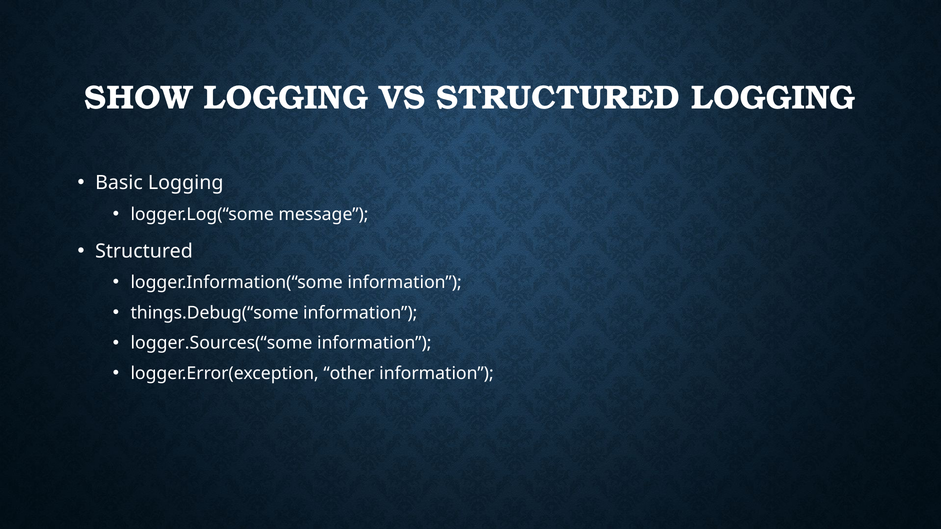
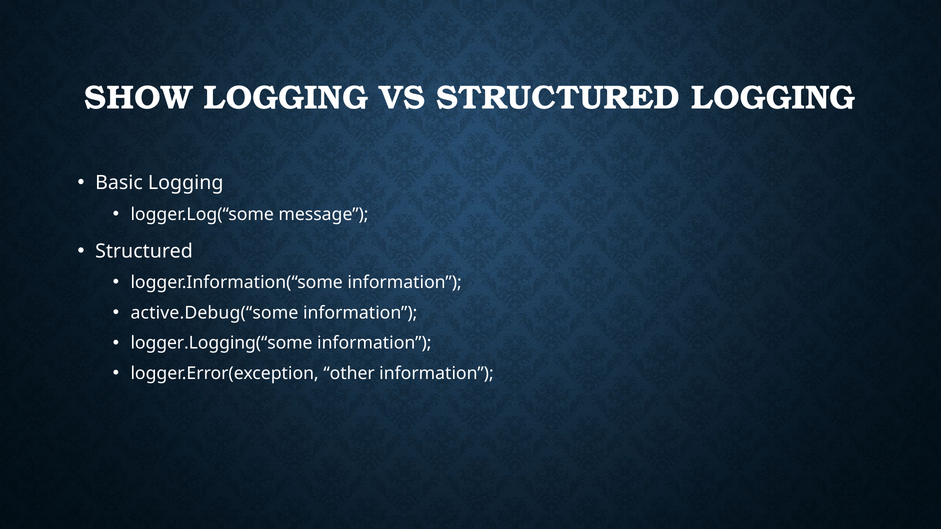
things.Debug(“some: things.Debug(“some -> active.Debug(“some (214, 313)
logger.Sources(“some: logger.Sources(“some -> logger.Logging(“some (222, 343)
